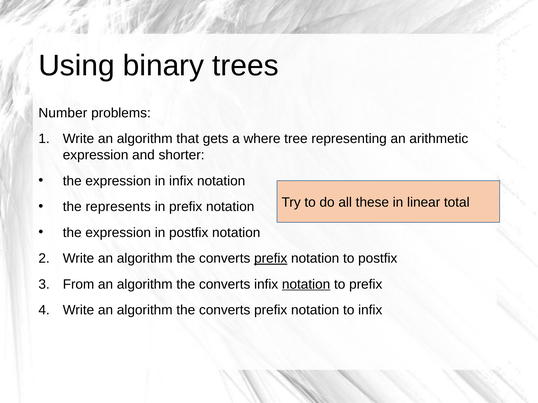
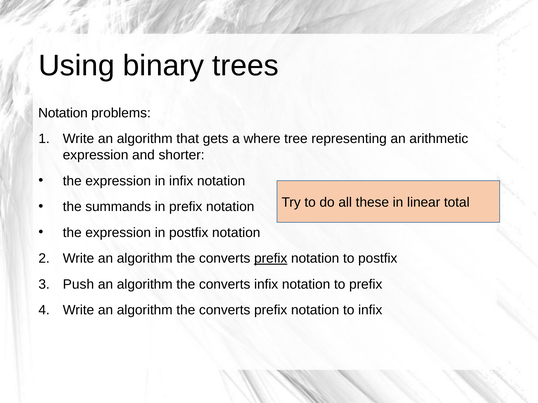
Number: Number -> Notation (63, 113)
represents: represents -> summands (118, 207)
From: From -> Push (78, 285)
notation underline: present -> none (306, 285)
